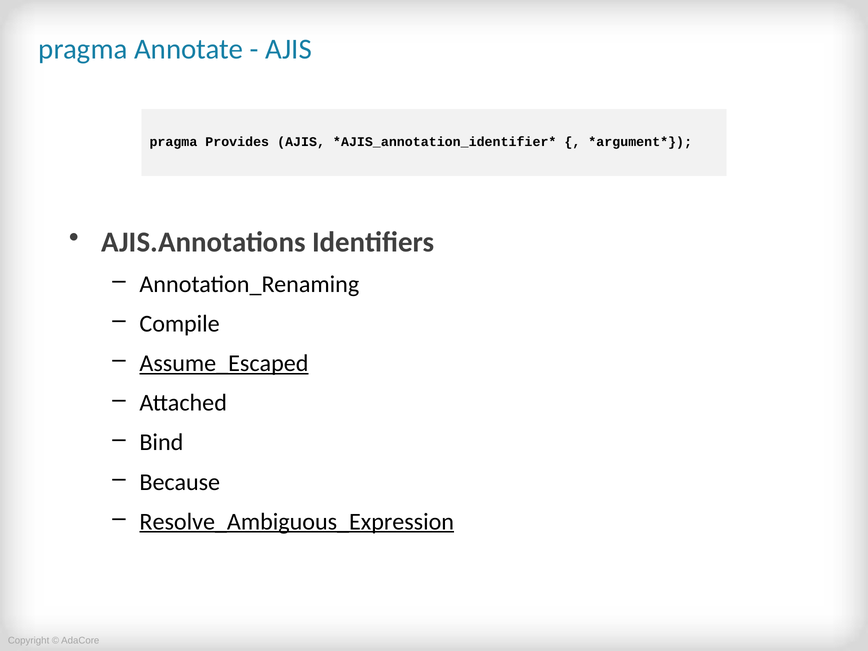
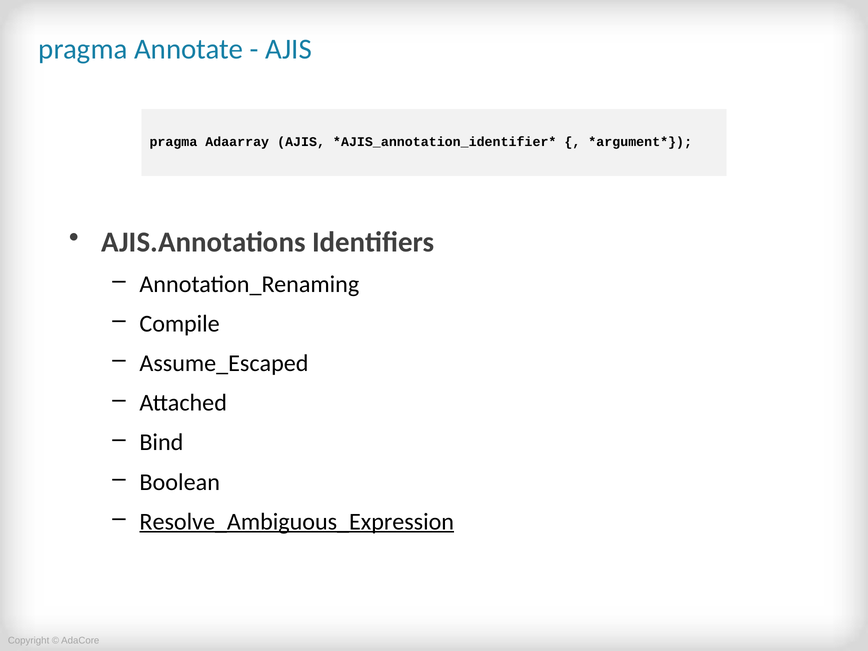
Provides: Provides -> Adaarray (237, 142)
Assume_Escaped underline: present -> none (224, 363)
Because: Because -> Boolean (180, 482)
